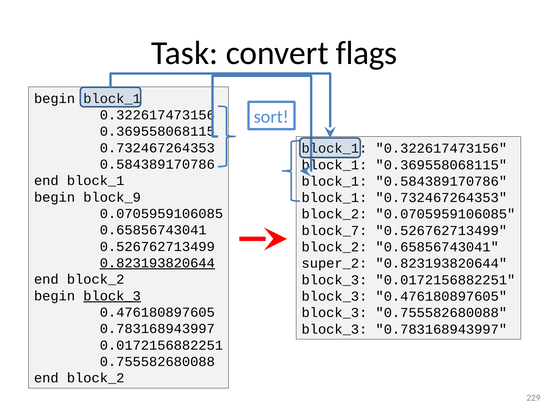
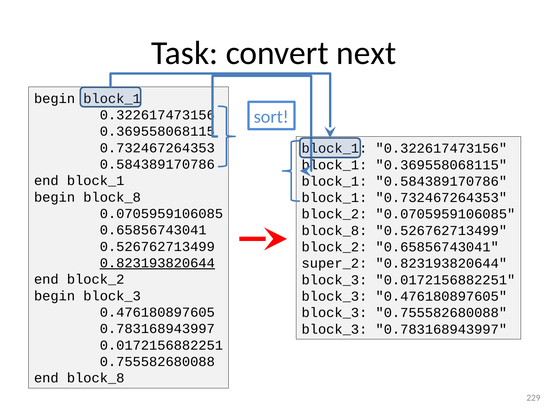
flags: flags -> next (366, 53)
begin block_9: block_9 -> block_8 (112, 197)
block_7: block_7 -> block_8 (334, 231)
block_3 underline: present -> none (112, 296)
block_2: block_2 -> block_8 (96, 378)
